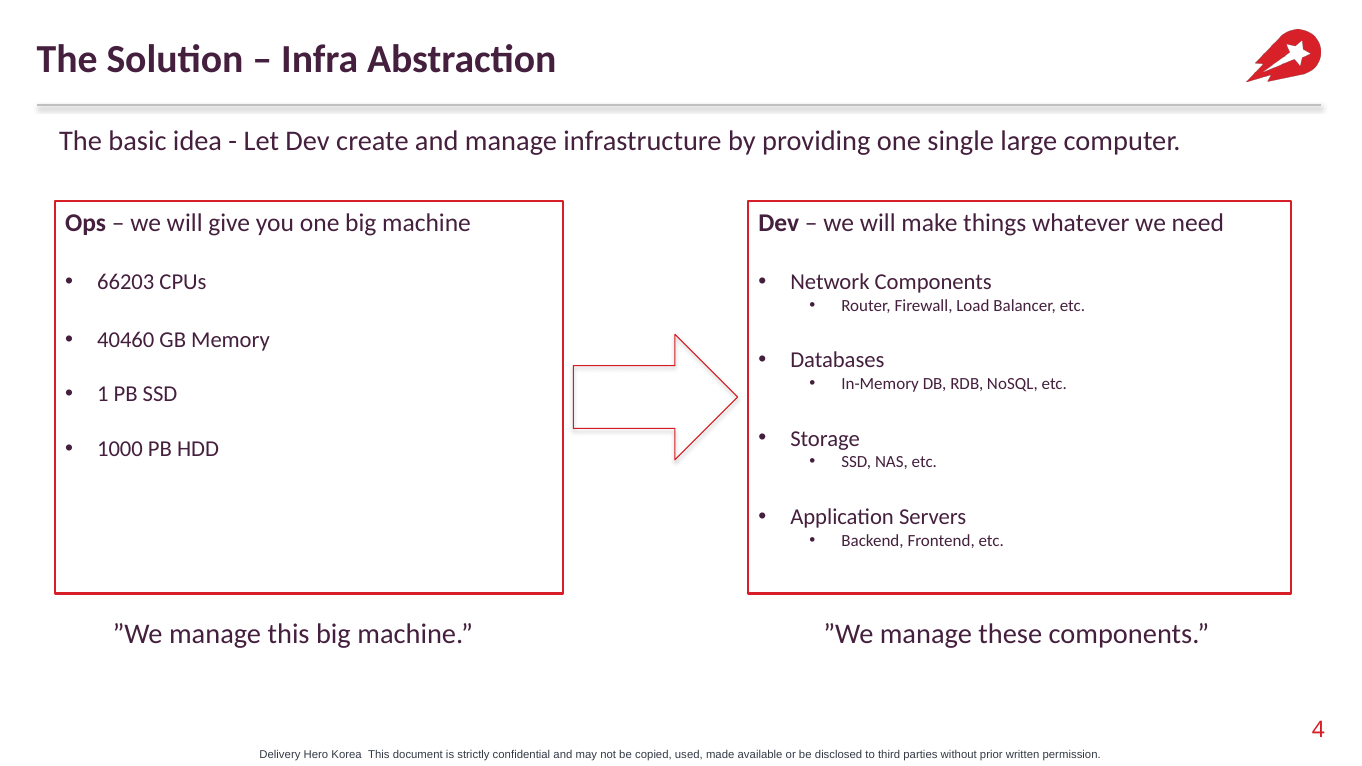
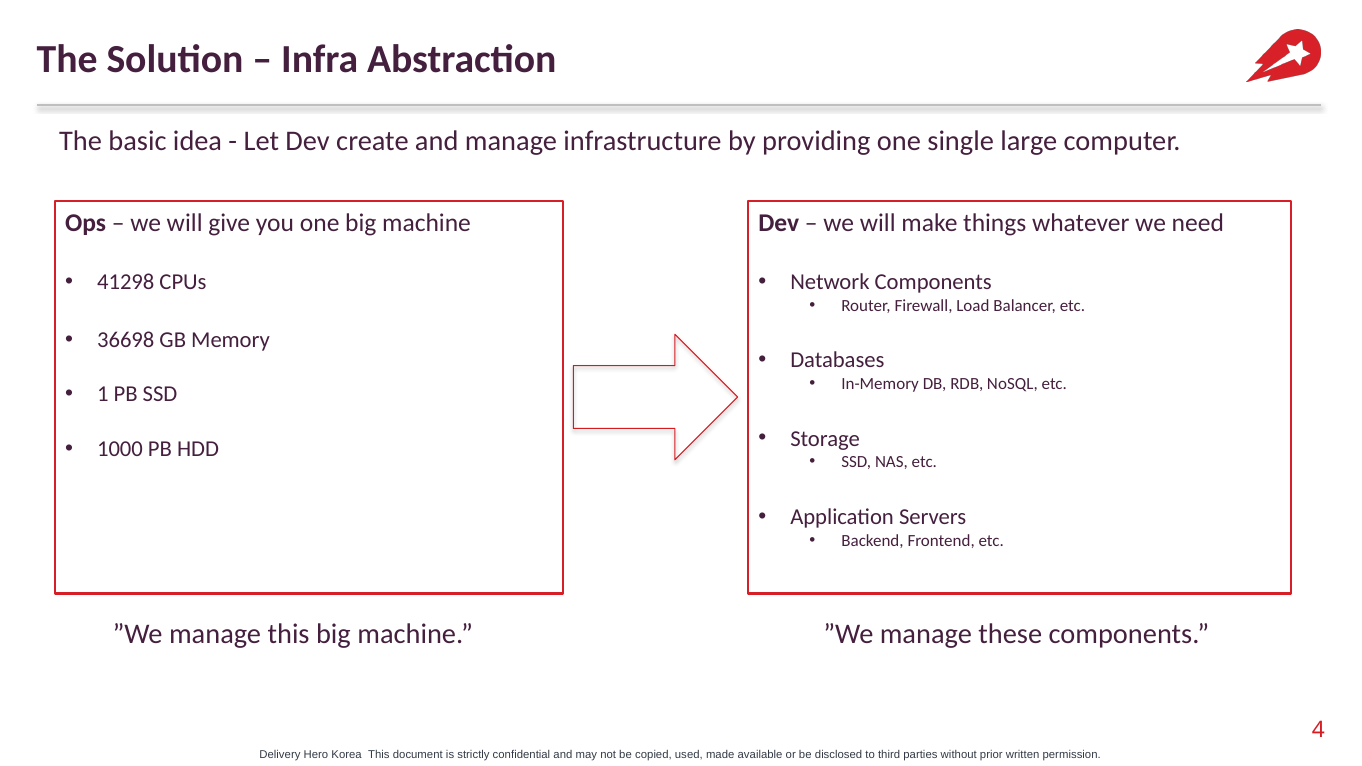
66203: 66203 -> 41298 (126, 282)
40460: 40460 -> 36698 (126, 340)
